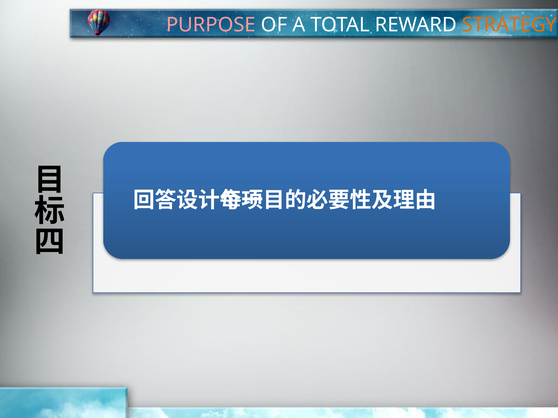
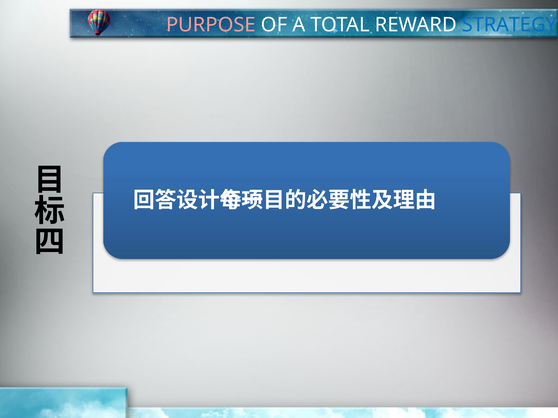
STRATEGY colour: orange -> blue (509, 25)
